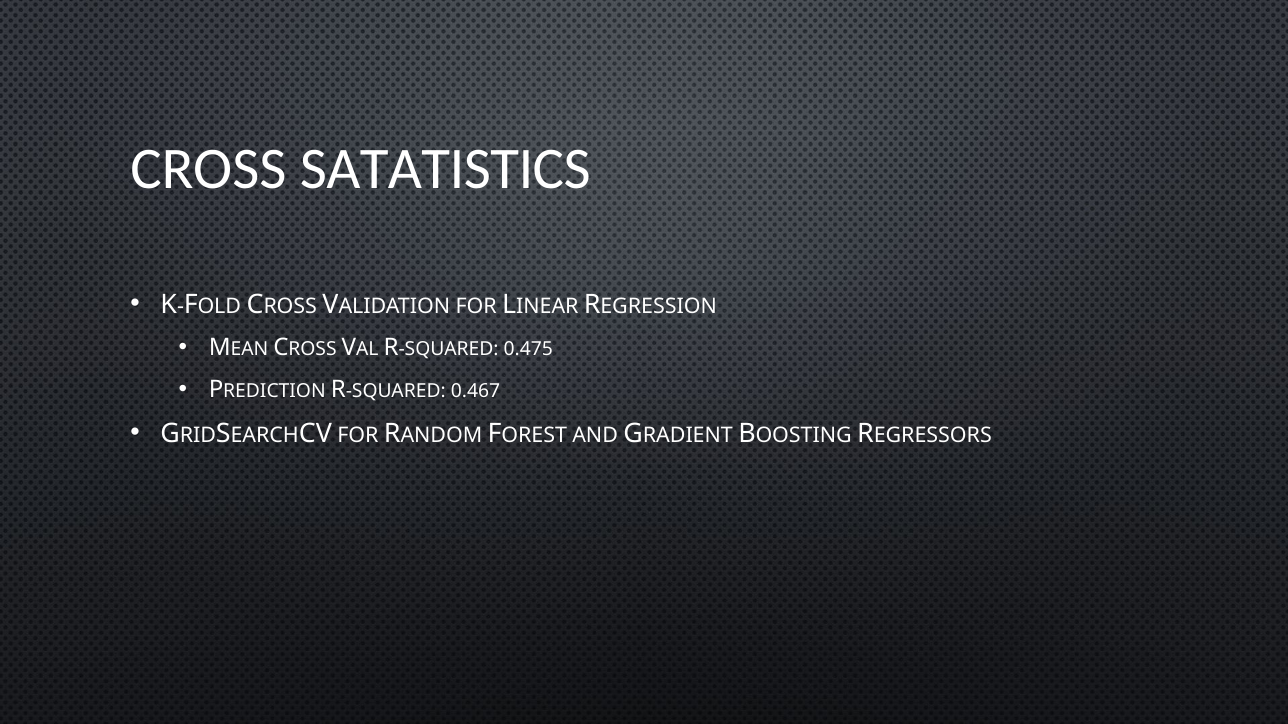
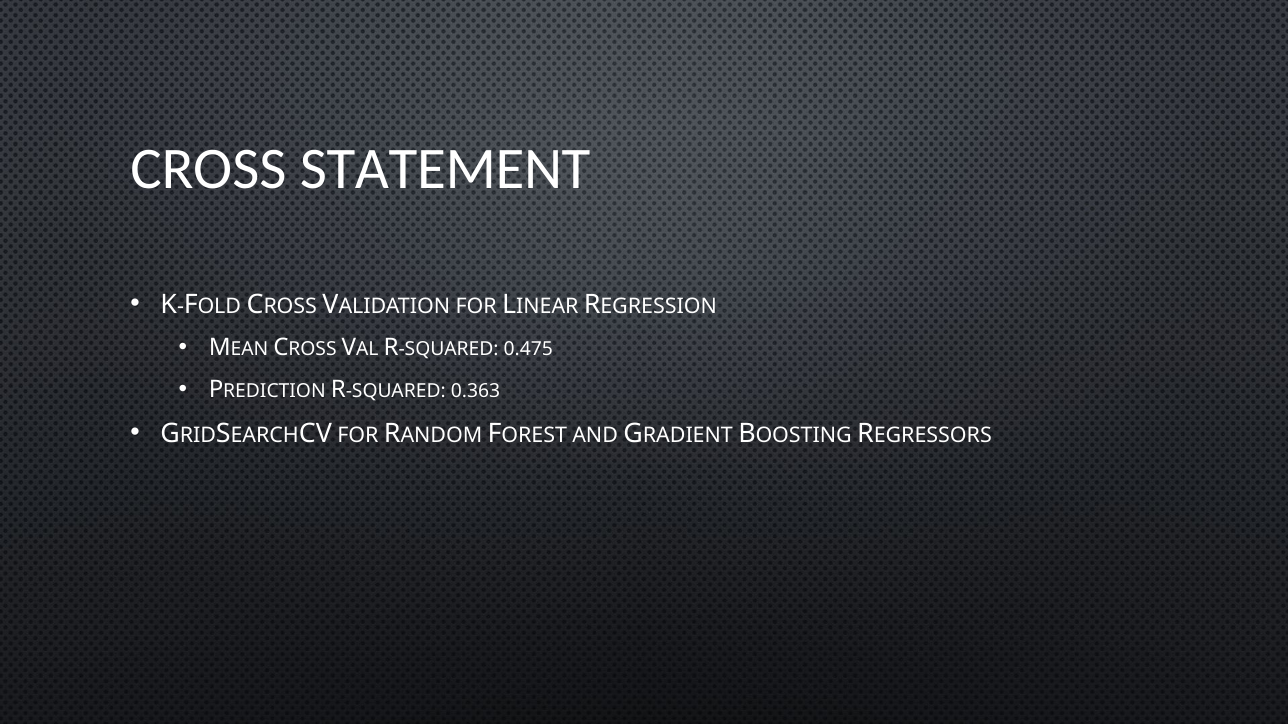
SATATISTICS: SATATISTICS -> STATEMENT (445, 169)
0.467: 0.467 -> 0.363 (476, 391)
